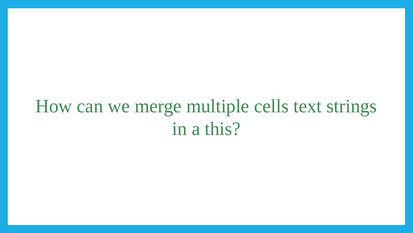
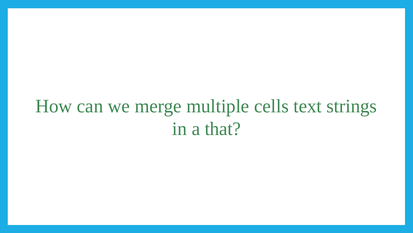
this: this -> that (223, 129)
